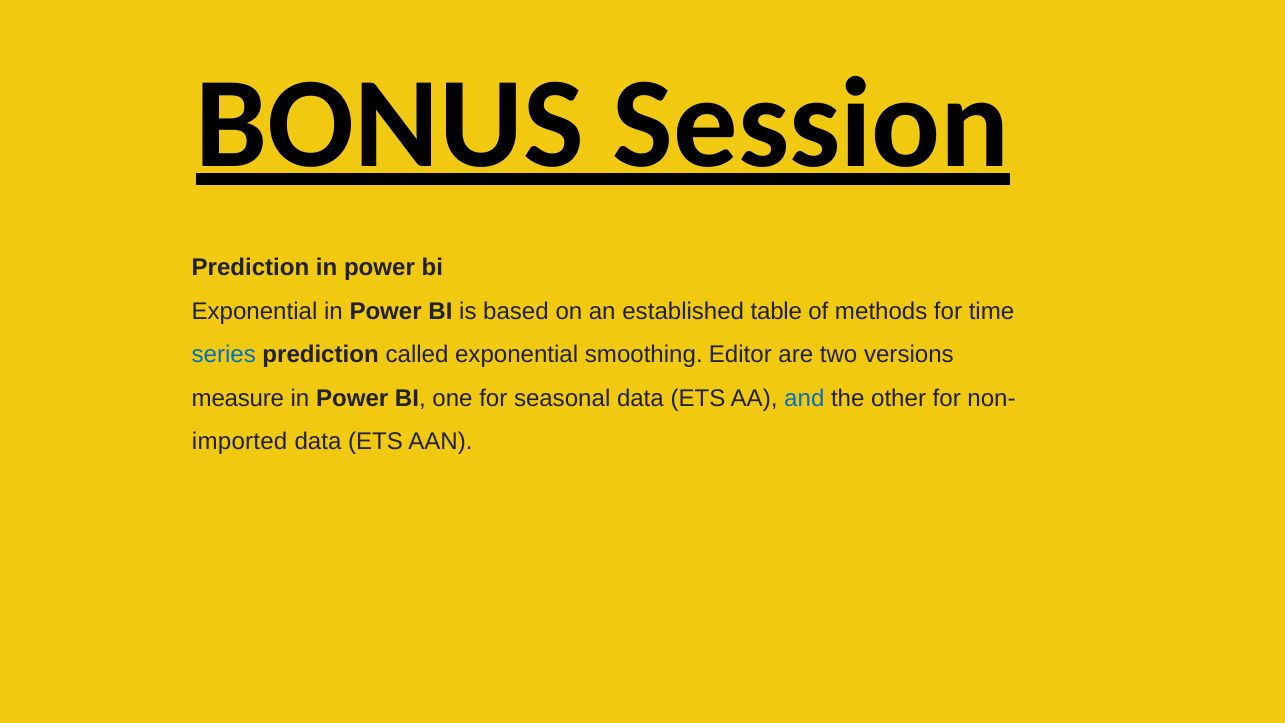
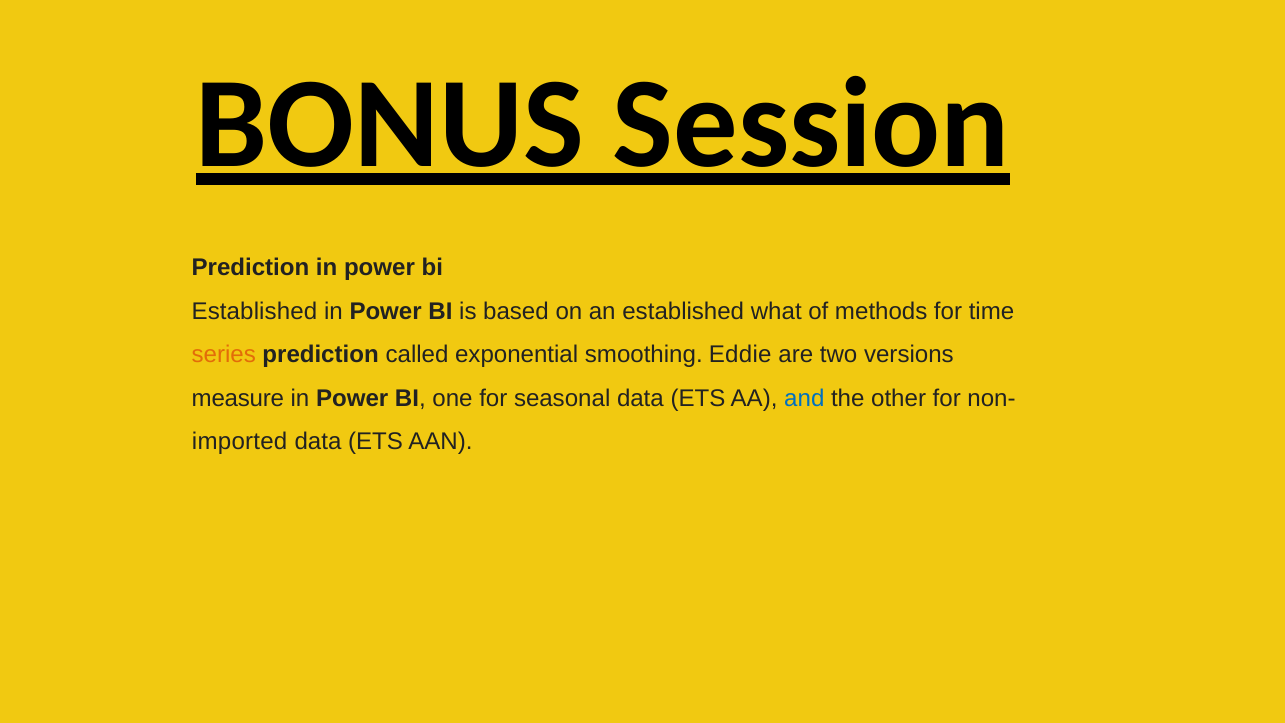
Exponential: Exponential -> Established (254, 311)
table: table -> what (776, 311)
series colour: blue -> orange (224, 355)
Editor: Editor -> Eddie (740, 355)
